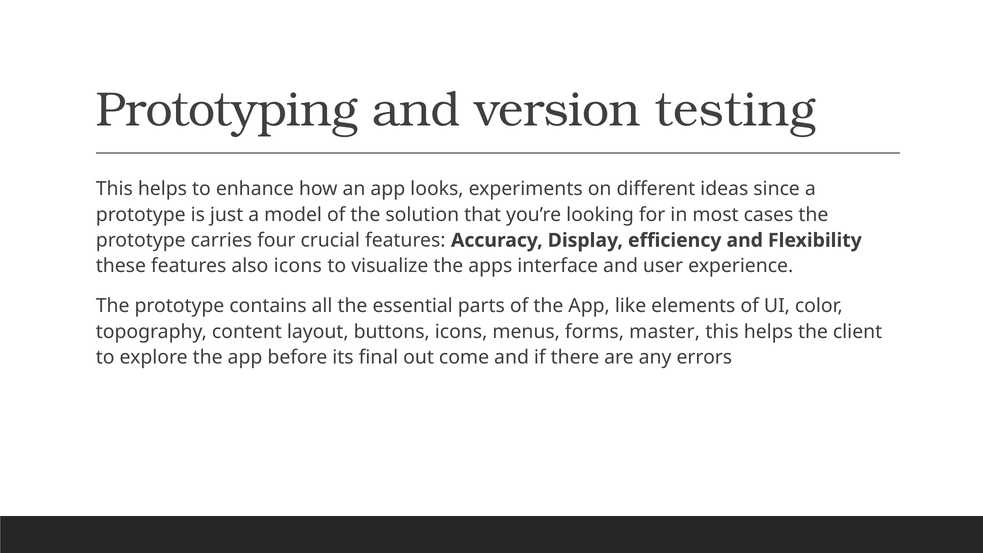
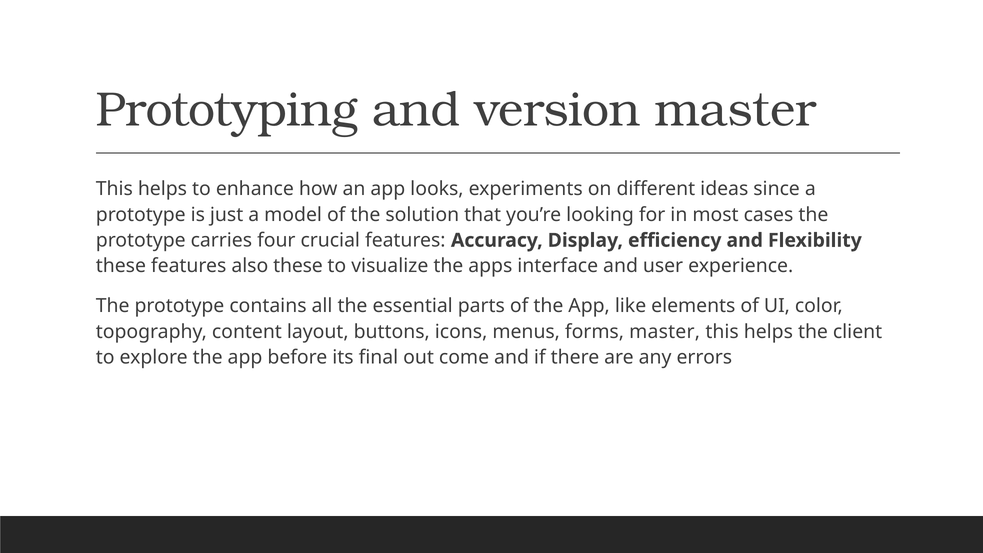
version testing: testing -> master (736, 110)
also icons: icons -> these (298, 266)
